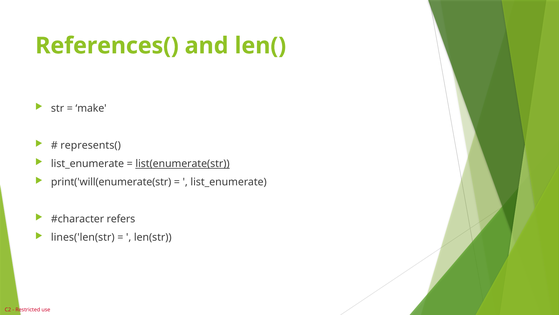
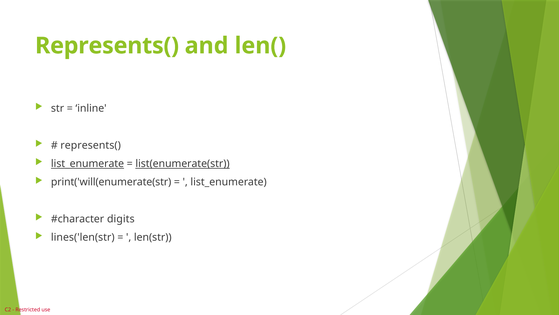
References(: References( -> Represents( (107, 46)
make: make -> inline (91, 108)
list_enumerate underline: none -> present (88, 163)
refers: refers -> digits (121, 219)
